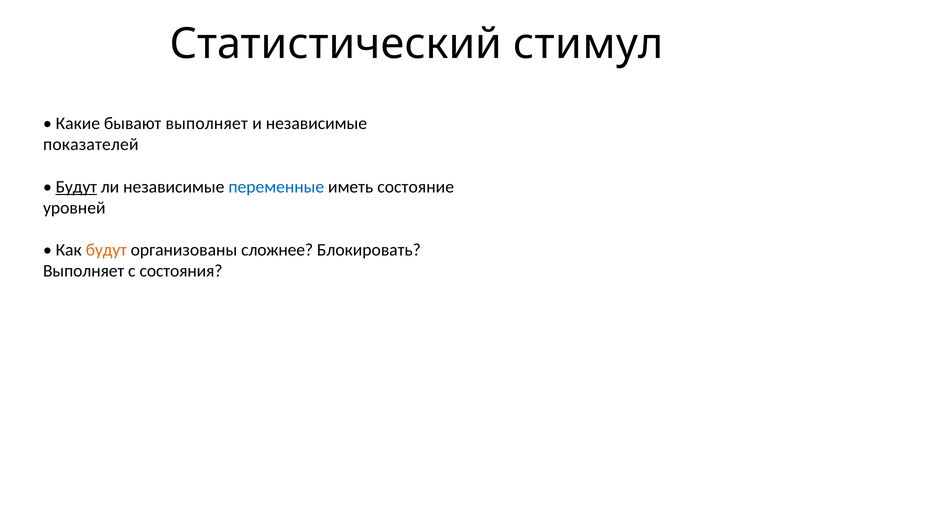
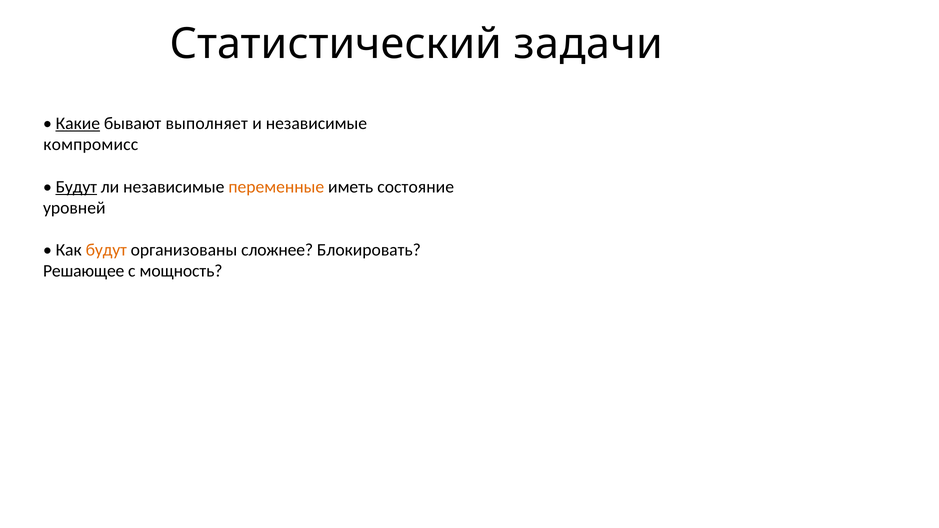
стимул: стимул -> задачи (588, 44)
Какие underline: none -> present (78, 123)
показателей: показателей -> компромисс (91, 145)
переменные colour: blue -> orange (276, 187)
Выполняет: Выполняет -> Решающее (84, 271)
состояния: состояния -> мощность (181, 271)
